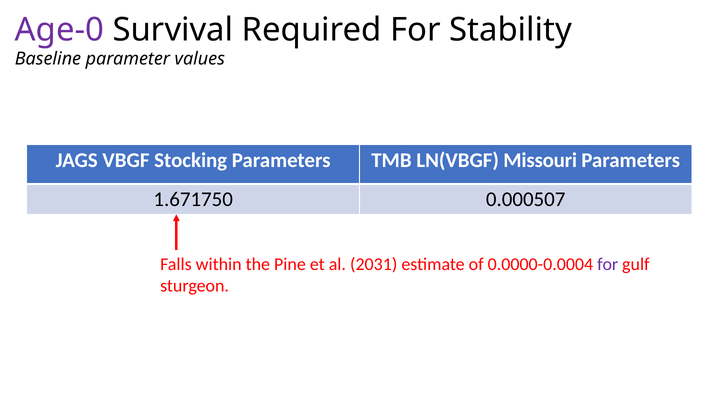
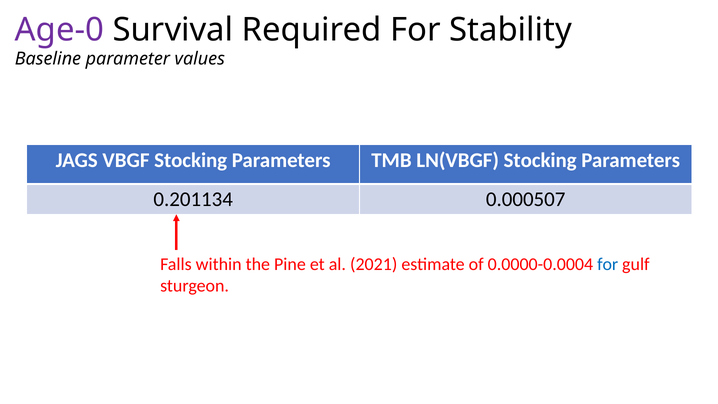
LN(VBGF Missouri: Missouri -> Stocking (540, 160)
1.671750: 1.671750 -> 0.201134 (193, 199)
2031: 2031 -> 2021 (374, 264)
for colour: purple -> blue (608, 264)
